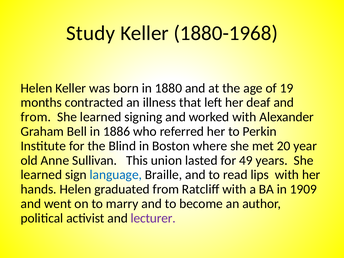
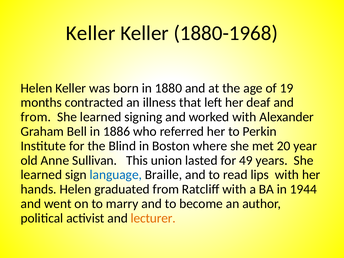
Study: Study -> Keller (91, 33)
1909: 1909 -> 1944 (303, 189)
lecturer colour: purple -> orange (153, 218)
